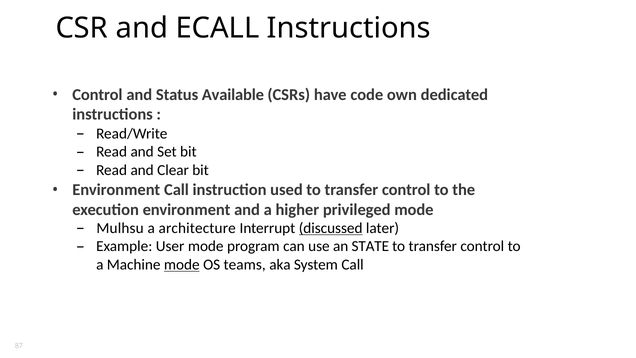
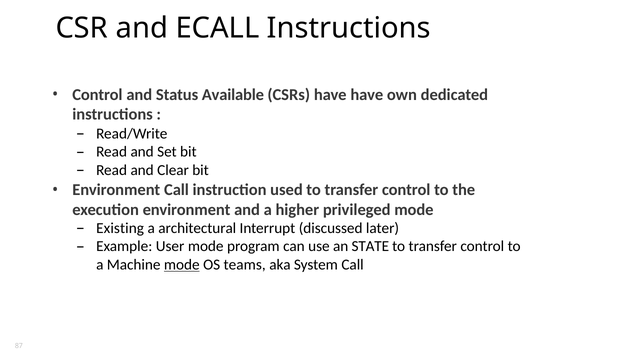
have code: code -> have (367, 94)
Mulhsu: Mulhsu -> Existing (120, 228)
architecture: architecture -> architectural (197, 228)
discussed underline: present -> none (331, 228)
